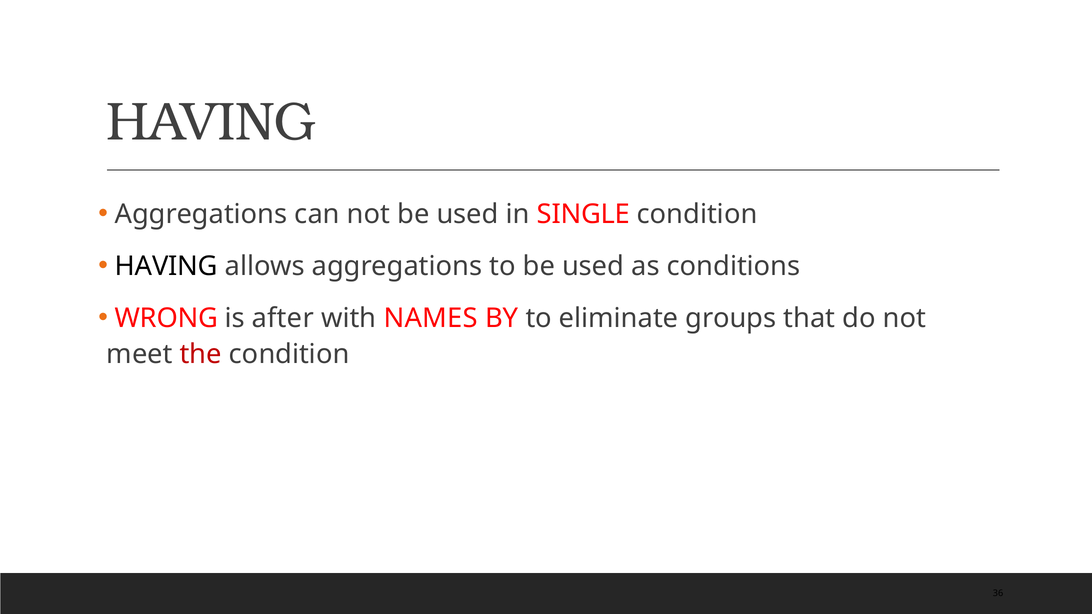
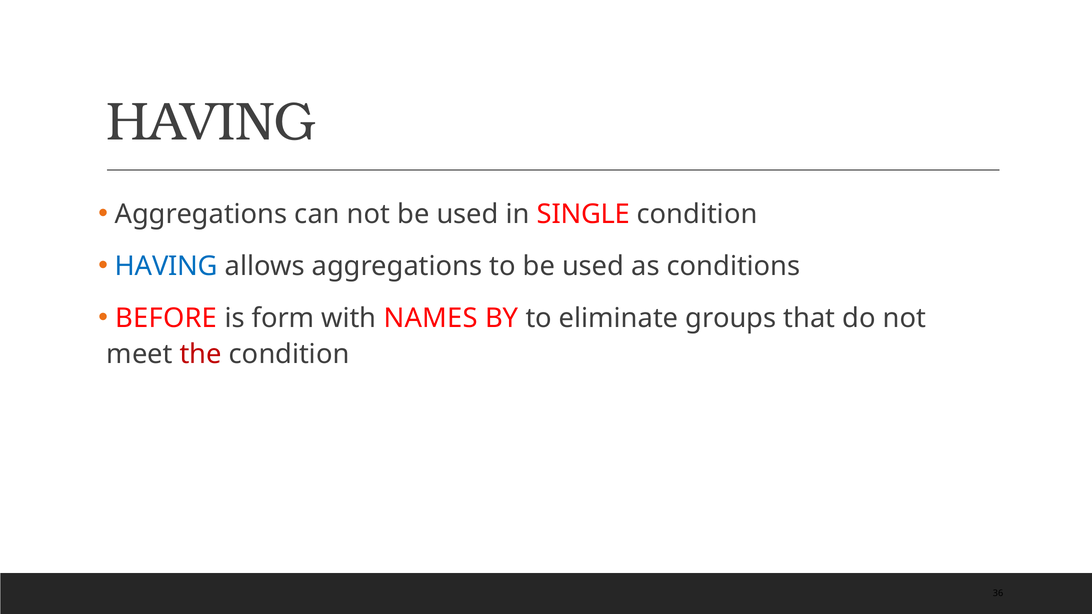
HAVING colour: black -> blue (166, 266)
WRONG: WRONG -> BEFORE (166, 318)
after: after -> form (283, 318)
